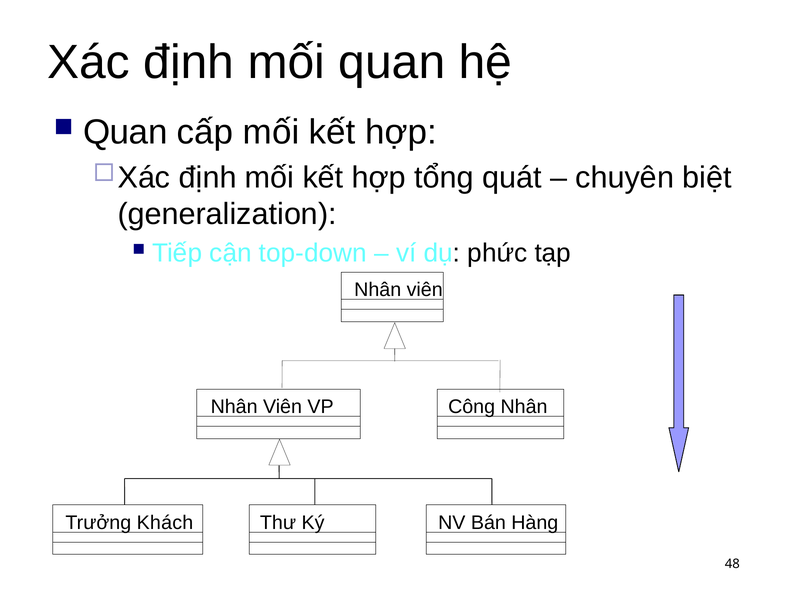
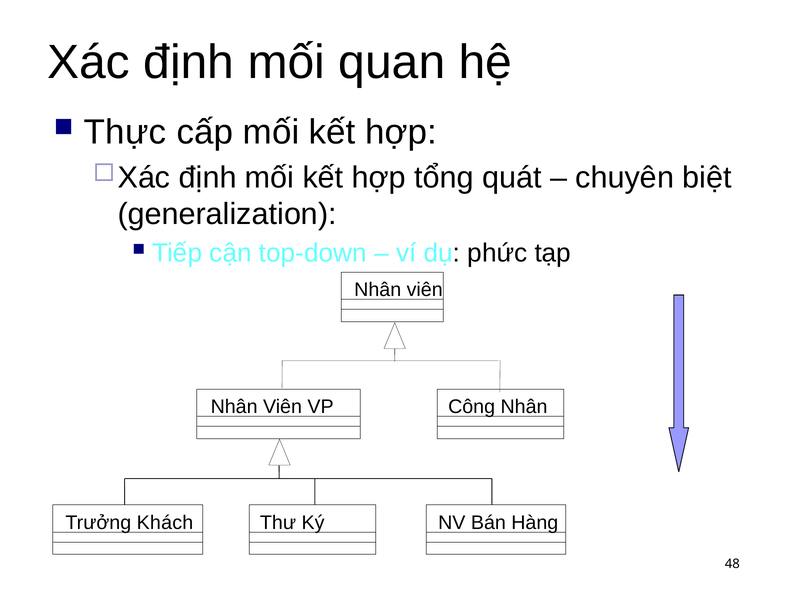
Quan: Quan -> Thực (125, 132)
